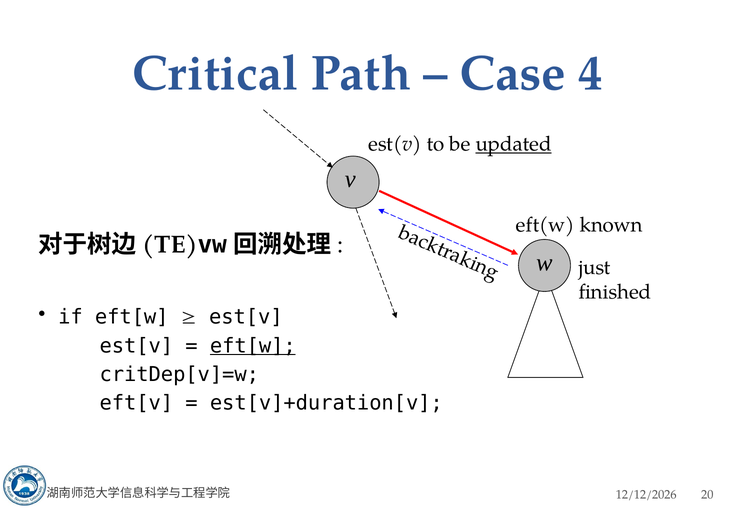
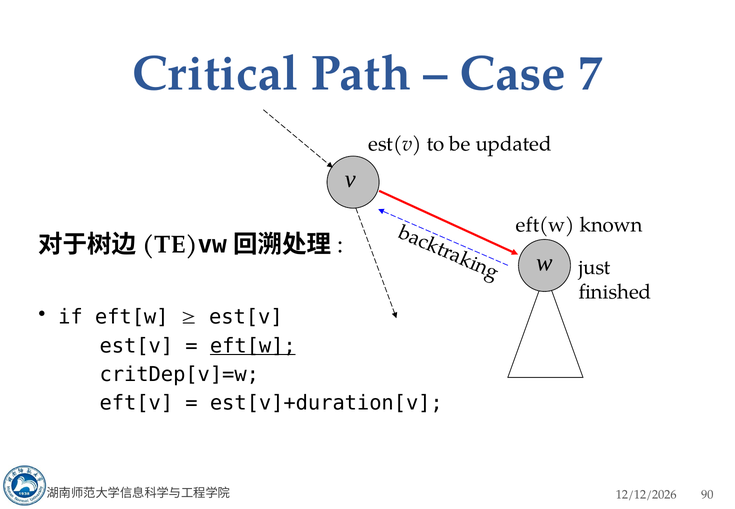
4: 4 -> 7 (590, 73)
updated underline: present -> none (514, 144)
20: 20 -> 90 (707, 494)
